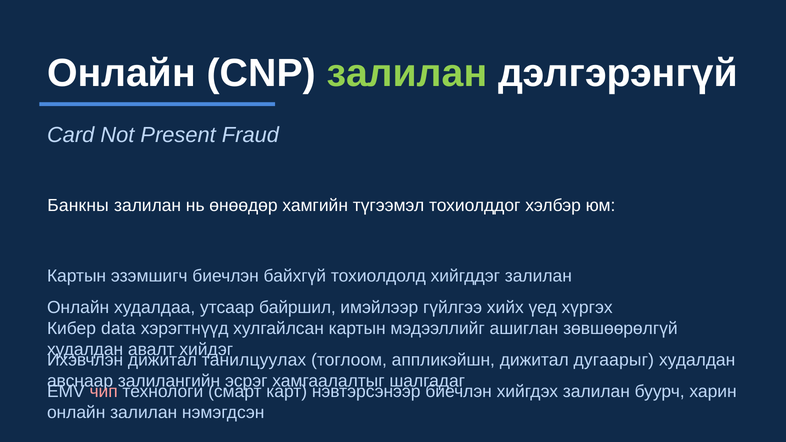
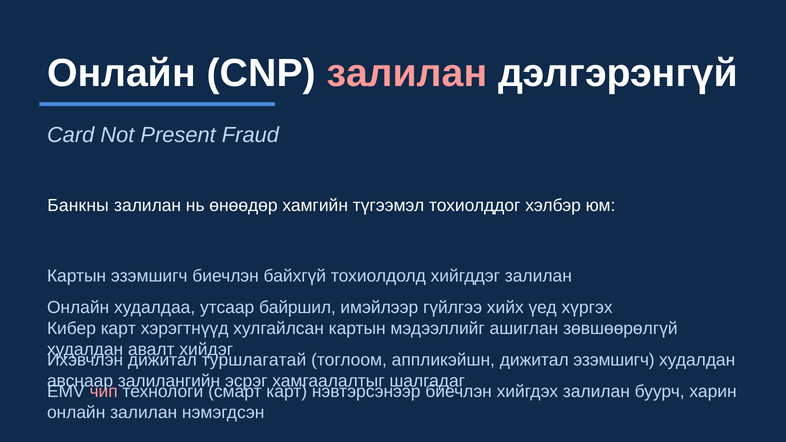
залилан colour: light green -> pink (407, 73)
Кибер data: data -> карт (118, 329)
танилцуулах: танилцуулах -> туршлагатай (254, 360)
дижитал дугаарыг: дугаарыг -> эзэмшигч (614, 360)
